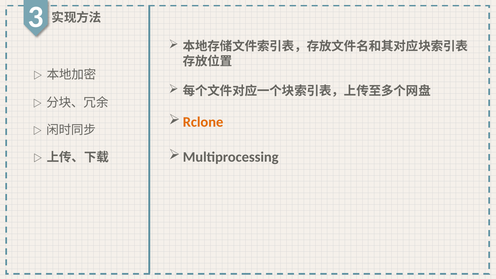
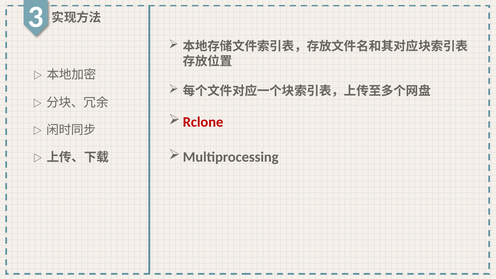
Rclone colour: orange -> red (203, 122)
